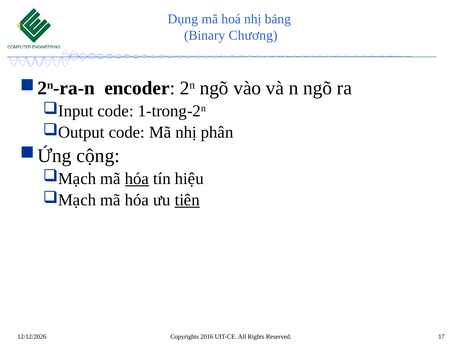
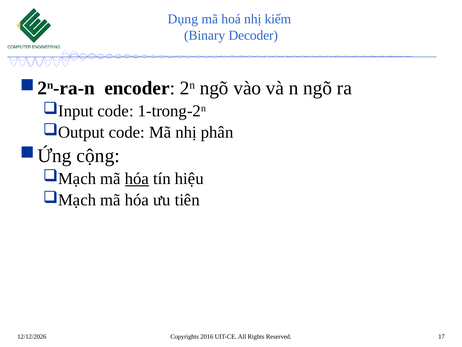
bảng: bảng -> kiểm (278, 19)
Chương: Chương -> Decoder (253, 35)
tiên underline: present -> none (187, 200)
